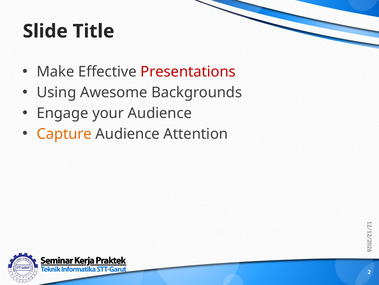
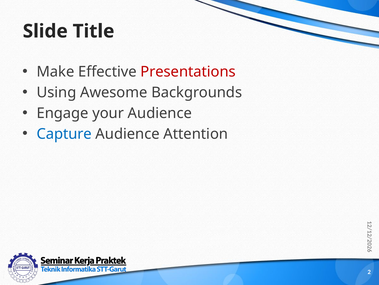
Capture colour: orange -> blue (64, 134)
